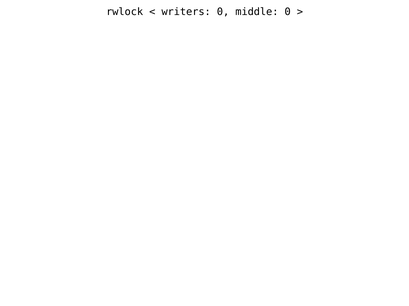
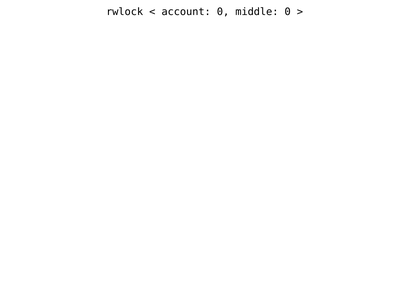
writers: writers -> account (186, 12)
